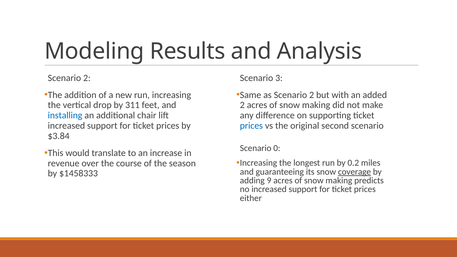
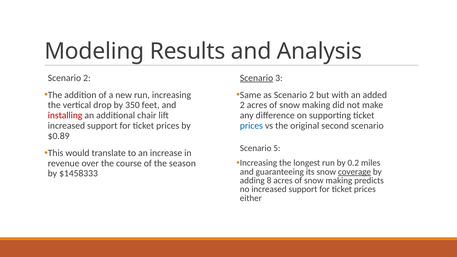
Scenario underline: none -> present (257, 78)
311: 311 -> 350 (132, 105)
installing colour: blue -> red (65, 115)
$3.84: $3.84 -> $0.89 (59, 136)
0: 0 -> 5 (277, 148)
9: 9 -> 8 (269, 181)
